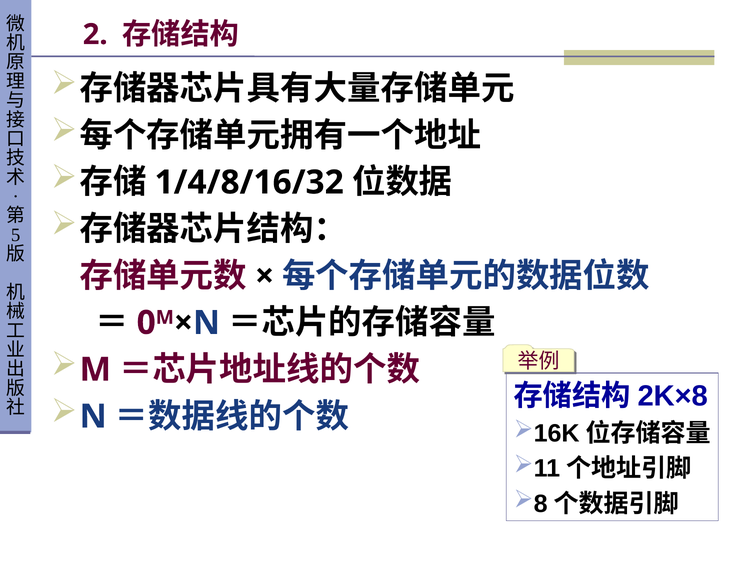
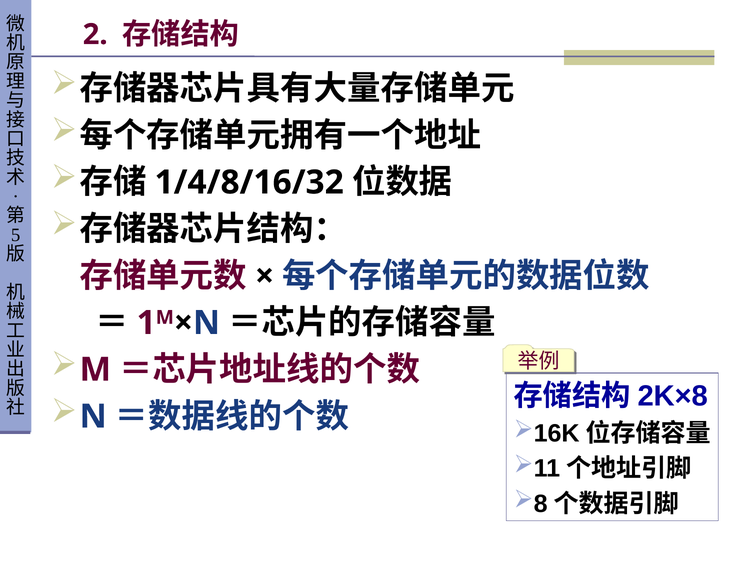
0: 0 -> 1 (146, 323)
